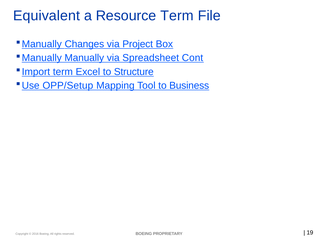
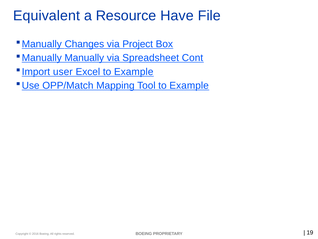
Resource Term: Term -> Have (177, 16)
term: term -> user (63, 72)
Excel to Structure: Structure -> Example (134, 72)
OPP/Setup: OPP/Setup -> OPP/Match (68, 85)
Tool to Business: Business -> Example (189, 85)
